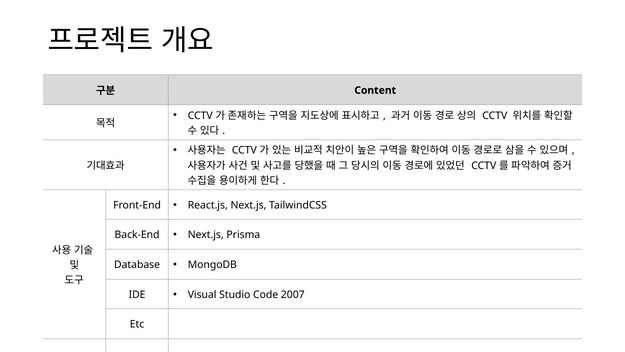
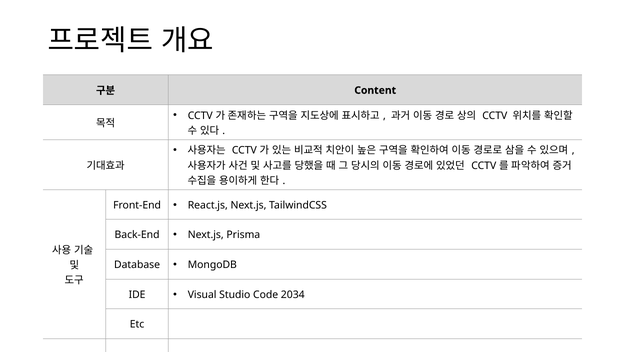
2007: 2007 -> 2034 (293, 294)
